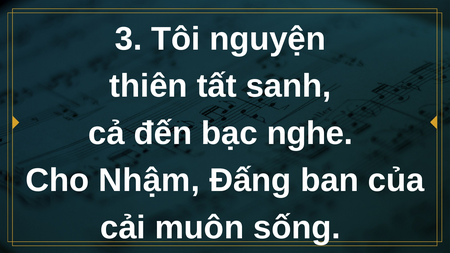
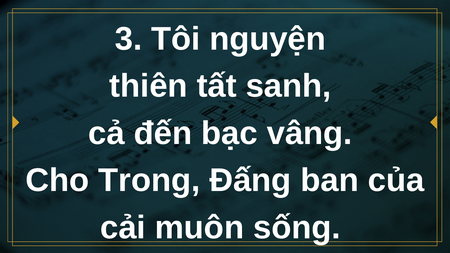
nghe: nghe -> vâng (310, 133)
Nhậm: Nhậm -> Trong (149, 181)
